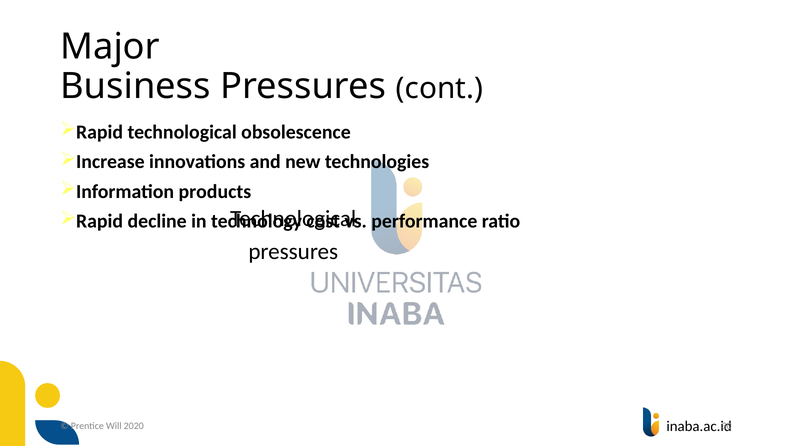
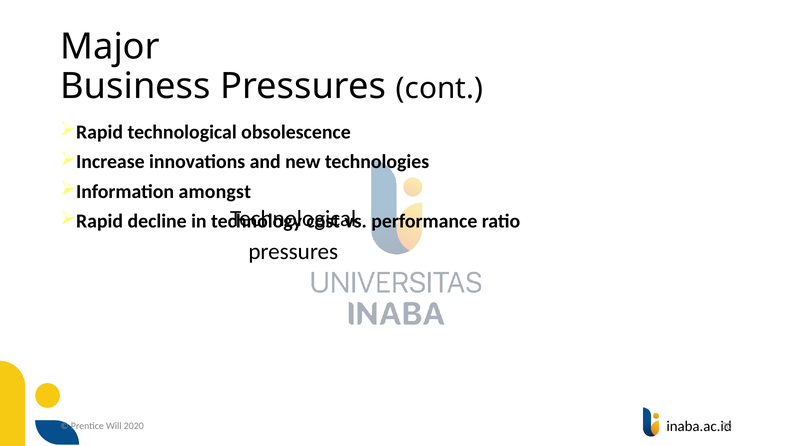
products: products -> amongst (215, 191)
